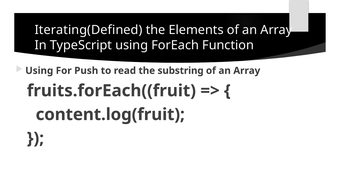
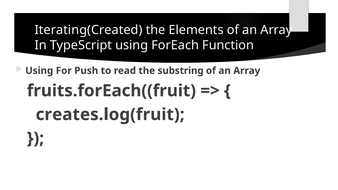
Iterating(Defined: Iterating(Defined -> Iterating(Created (88, 30)
content.log(fruit: content.log(fruit -> creates.log(fruit (110, 115)
